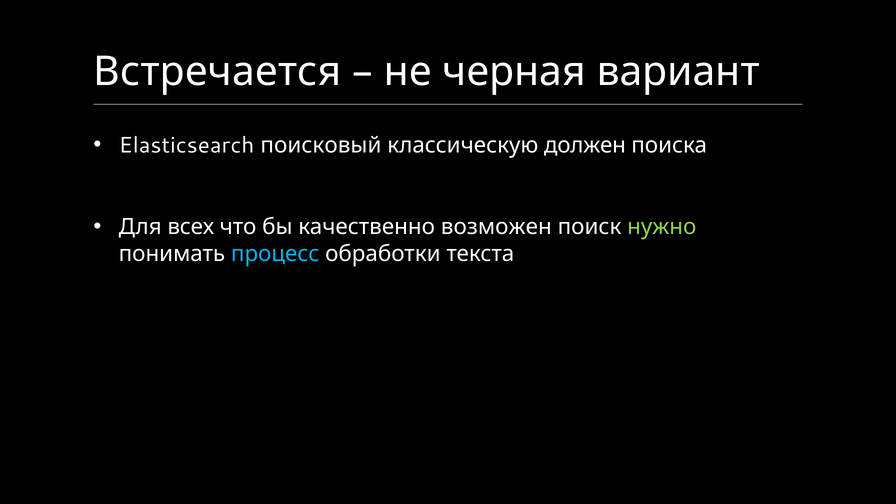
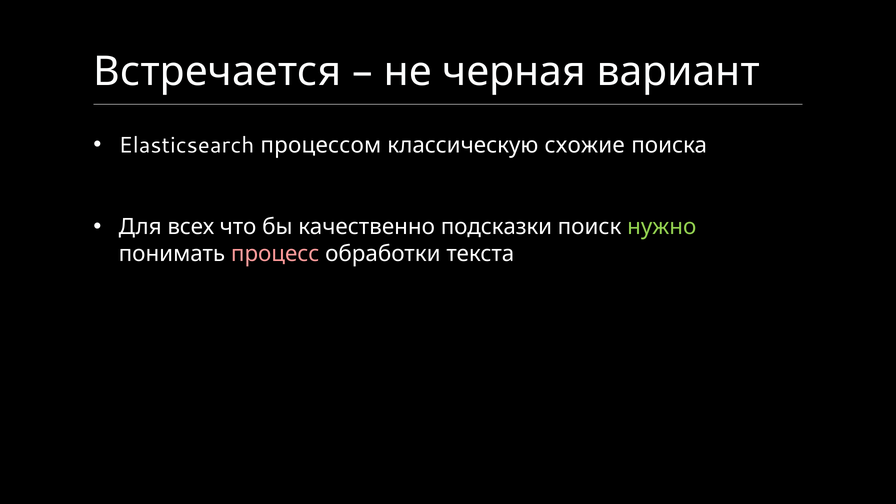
поисковый: поисковый -> процессом (321, 145)
должен: должен -> схожие (585, 145)
возможен: возможен -> подсказки (496, 227)
процесс colour: light blue -> pink (275, 254)
